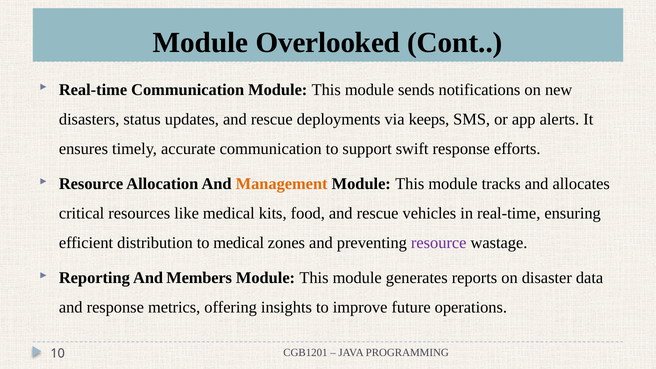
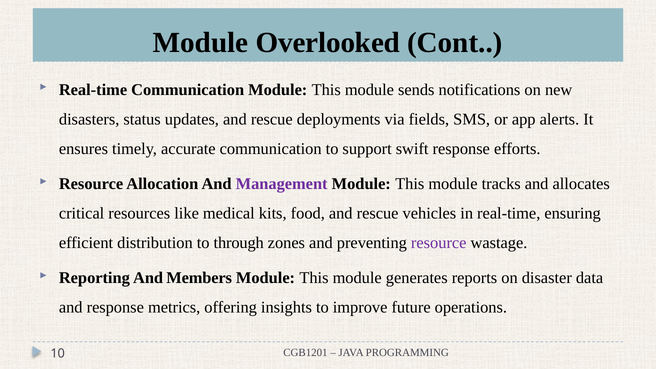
keeps: keeps -> fields (429, 119)
Management colour: orange -> purple (282, 184)
to medical: medical -> through (239, 243)
